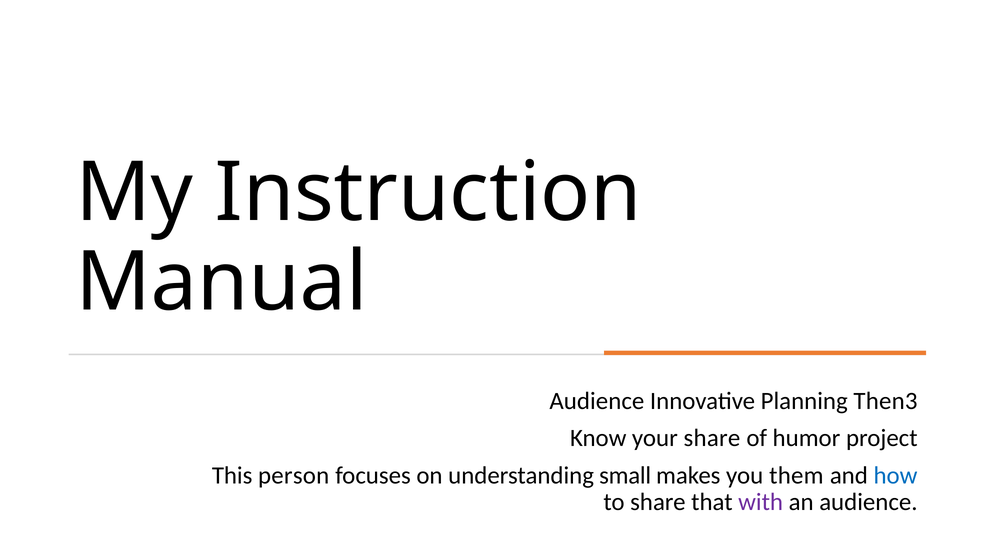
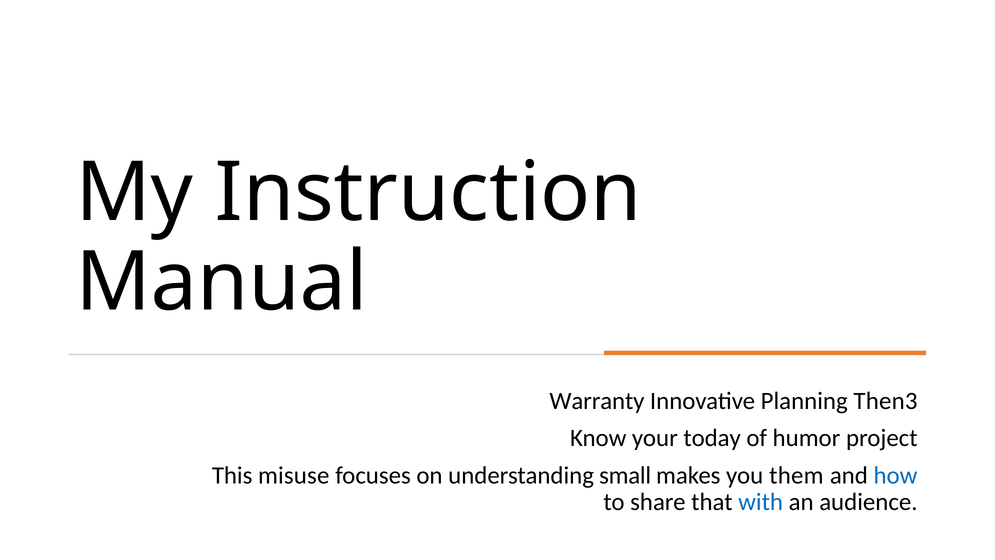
Audience: Audience -> Warranty (597, 401)
your share: share -> today (712, 438)
person: person -> misuse (294, 475)
with colour: purple -> blue (761, 502)
